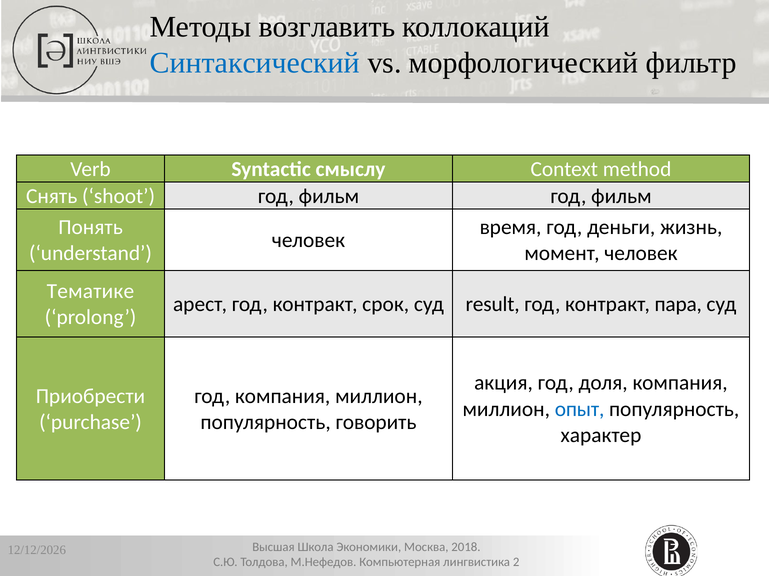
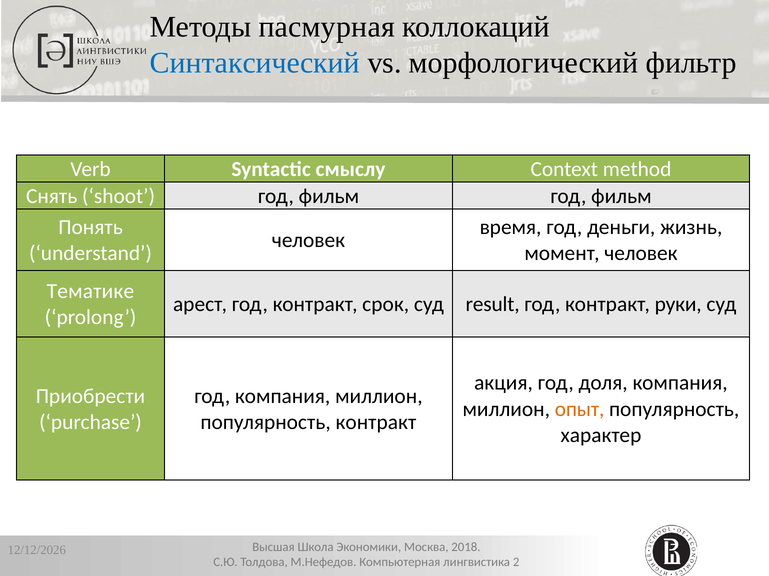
возглавить: возглавить -> пасмурная (327, 27)
пара: пара -> руки (678, 305)
опыт colour: blue -> orange (580, 410)
популярность говорить: говорить -> контракт (376, 423)
